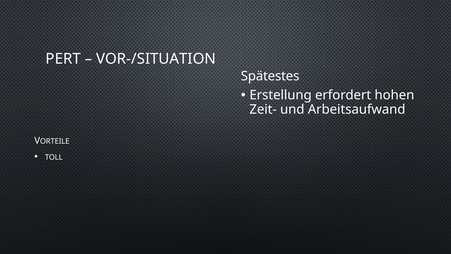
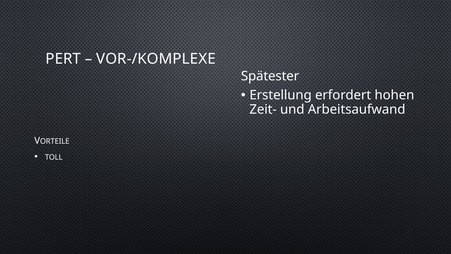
VOR-/SITUATION: VOR-/SITUATION -> VOR-/KOMPLEXE (156, 59)
Spätestes: Spätestes -> Spätester (270, 76)
